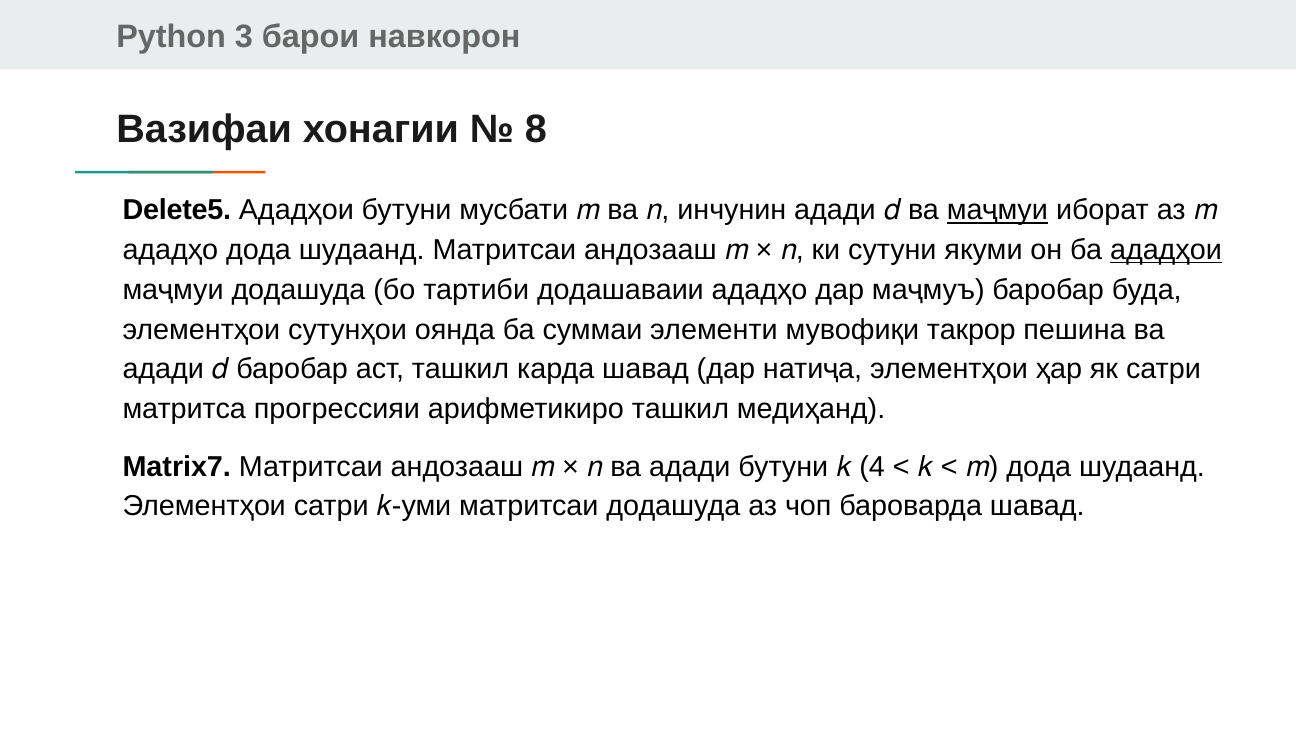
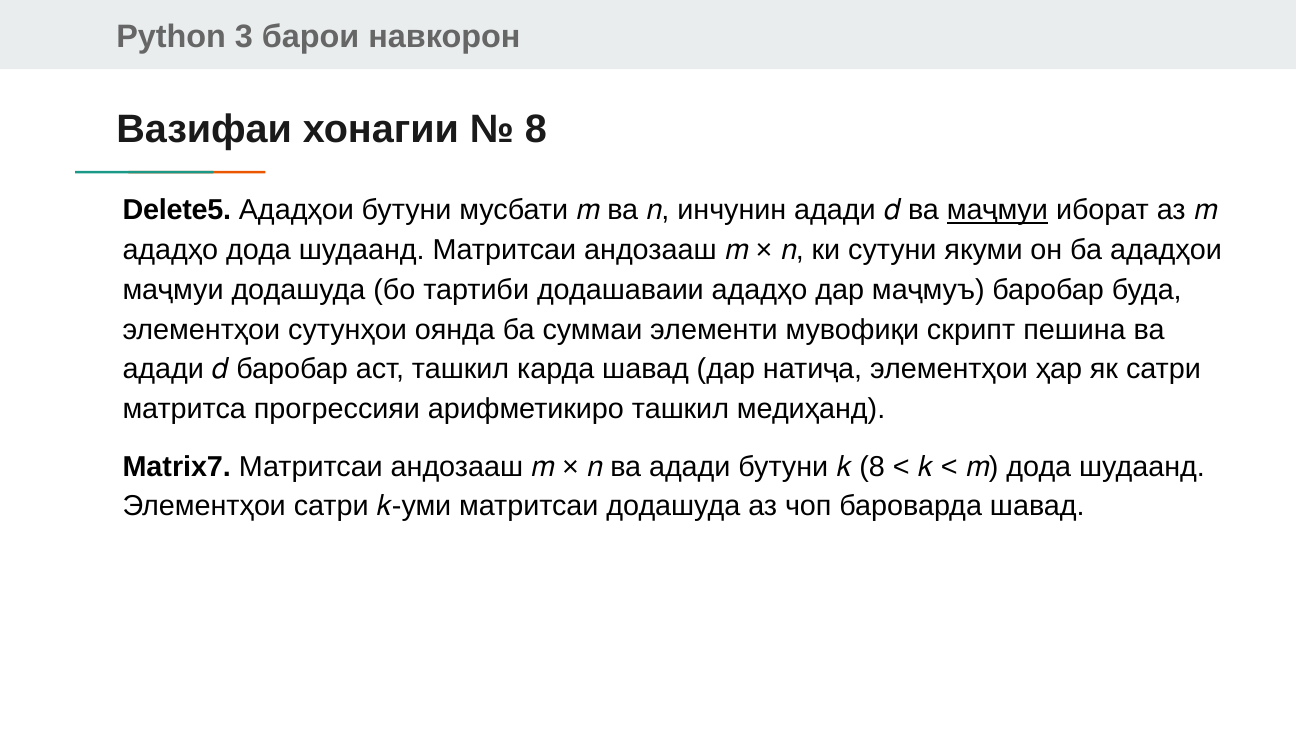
ададҳои underline: present -> none (1166, 250)
такрор: такрор -> скрипт (971, 330)
бутуни 4: 4 -> 8 (872, 467)
